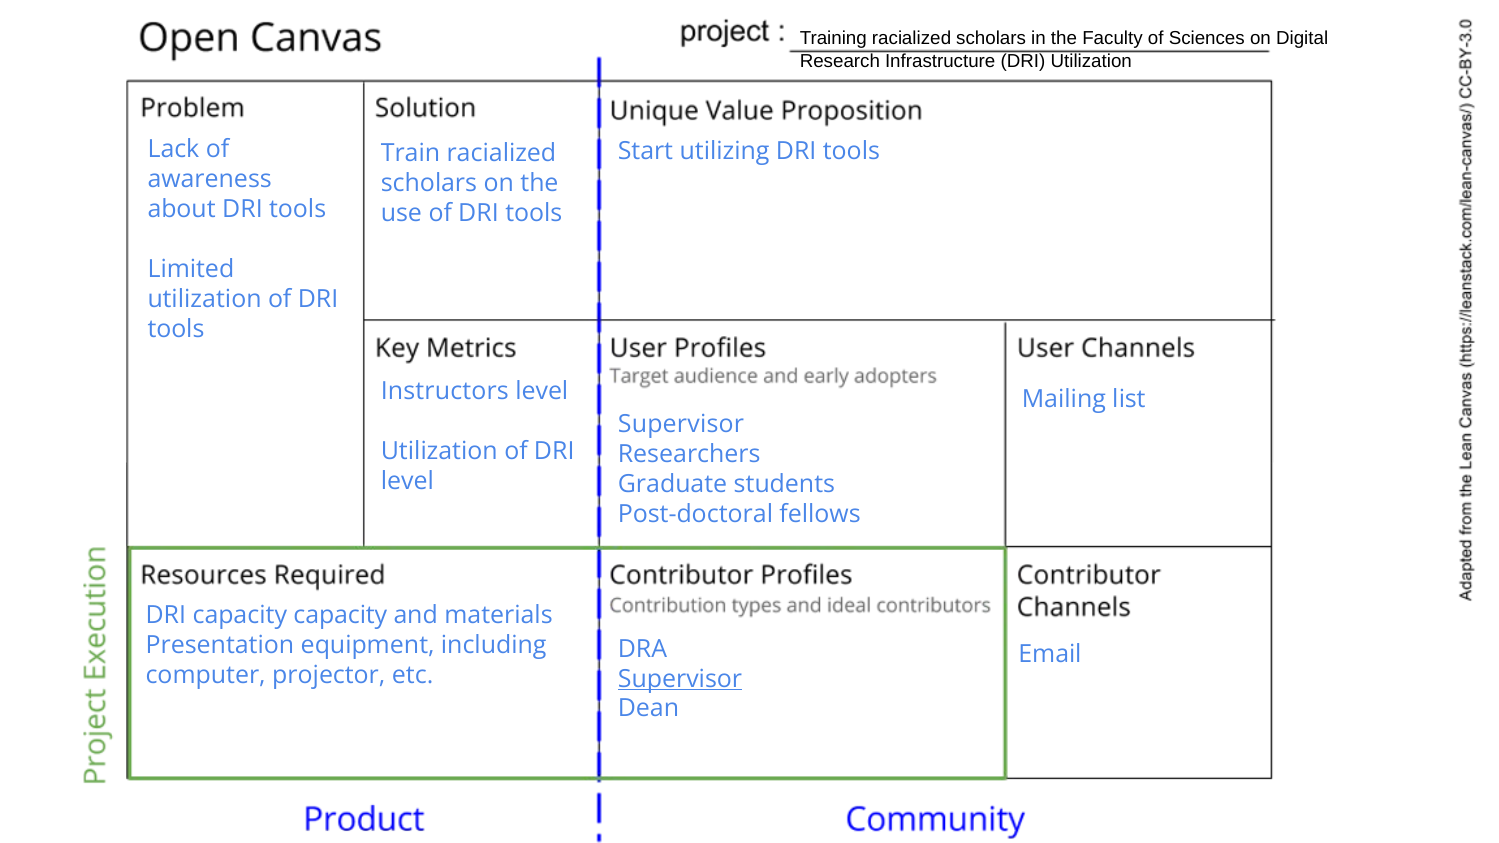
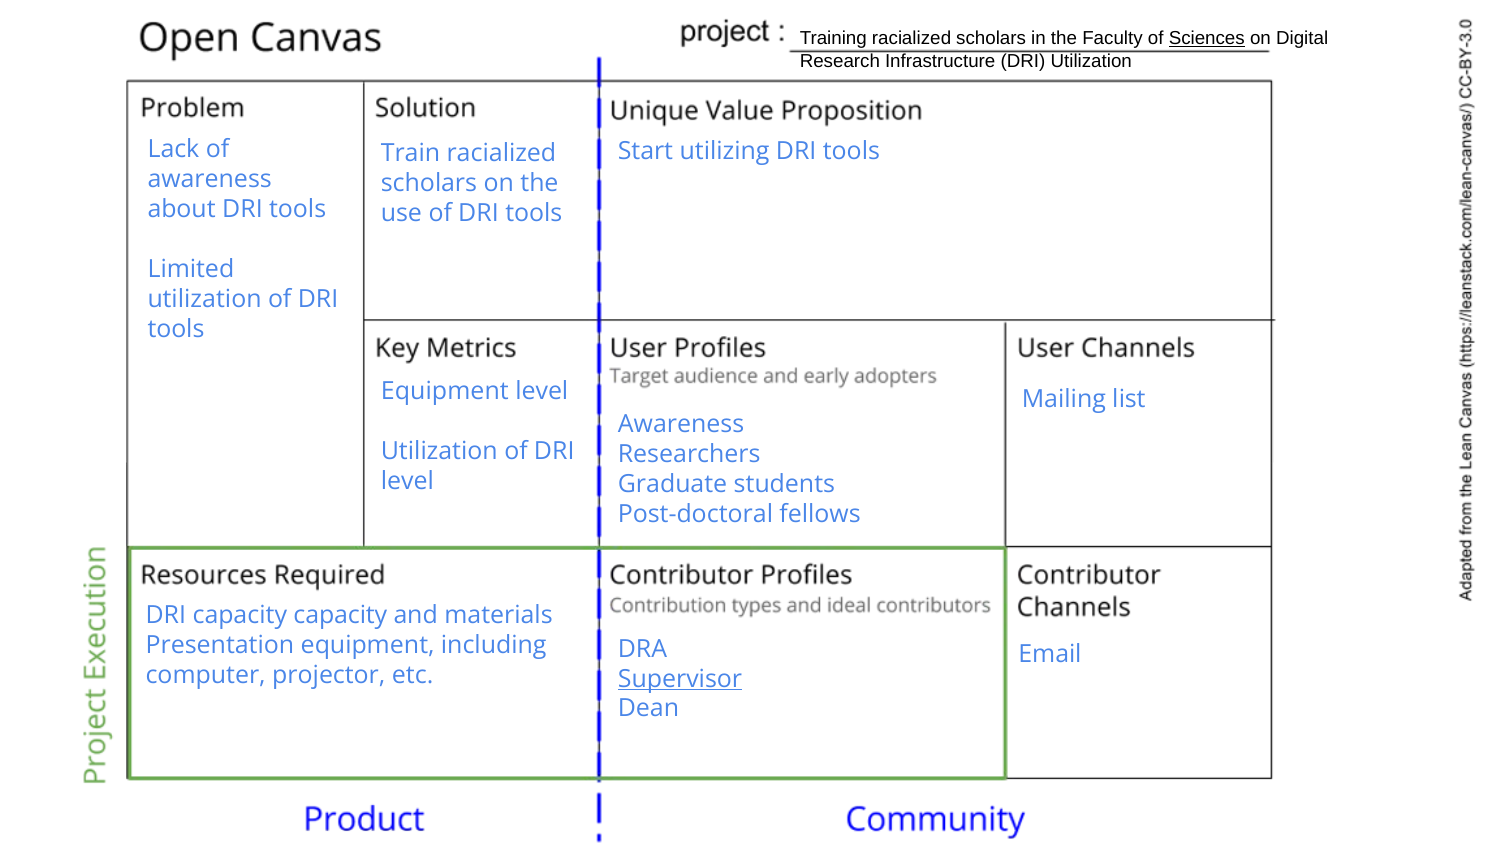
Sciences underline: none -> present (1207, 39)
Instructors: Instructors -> Equipment (445, 392)
Supervisor: Supervisor -> Awareness (681, 425)
